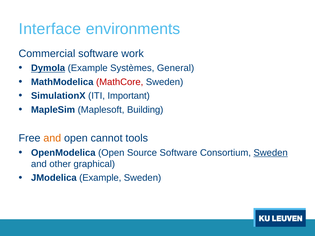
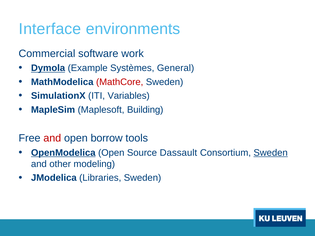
Important: Important -> Variables (129, 96)
and colour: orange -> red (52, 138)
cannot: cannot -> borrow (107, 138)
OpenModelica underline: none -> present (63, 153)
Source Software: Software -> Dassault (178, 153)
graphical: graphical -> modeling (94, 164)
JModelica Example: Example -> Libraries (100, 178)
